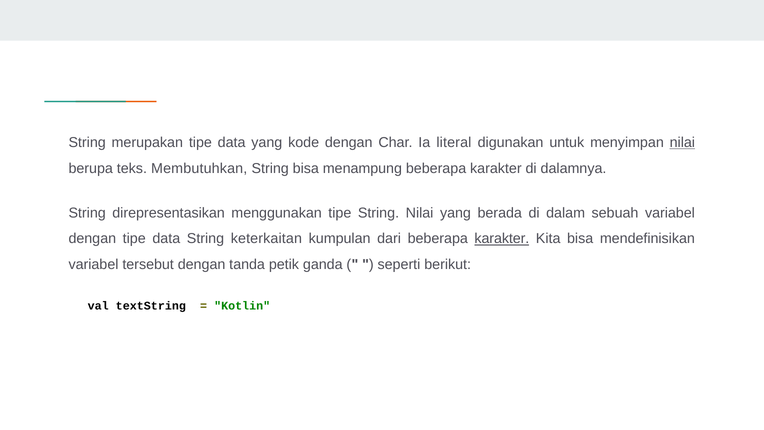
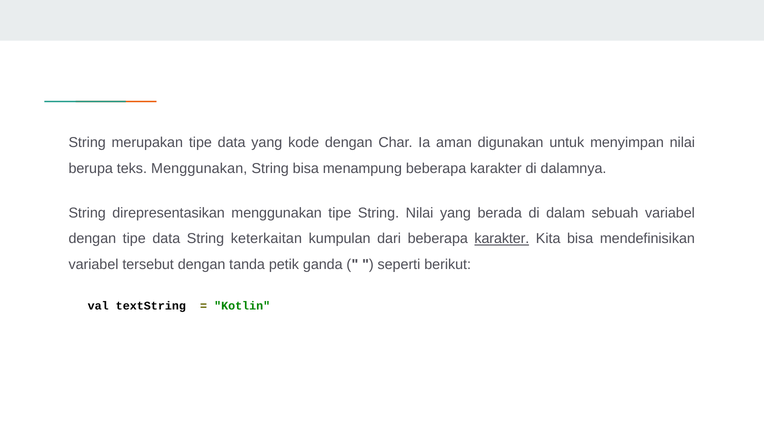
literal: literal -> aman (454, 143)
nilai underline: present -> none (682, 143)
teks Membutuhkan: Membutuhkan -> Menggunakan (199, 168)
